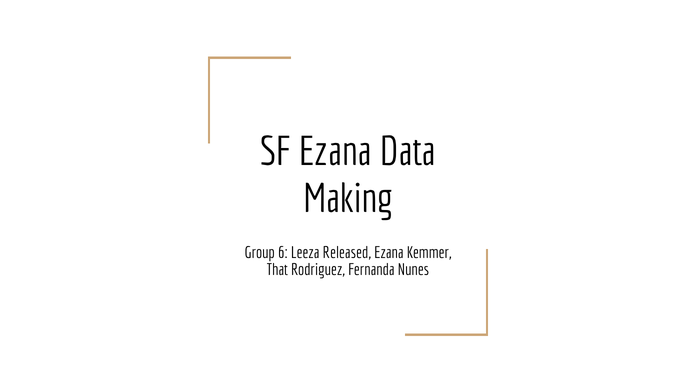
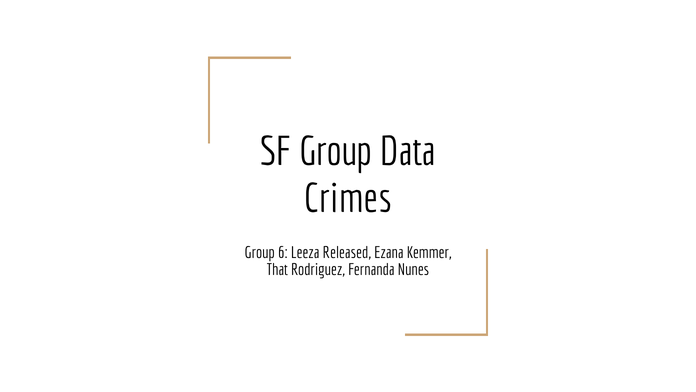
SF Ezana: Ezana -> Group (336, 152)
Making: Making -> Crimes (348, 198)
